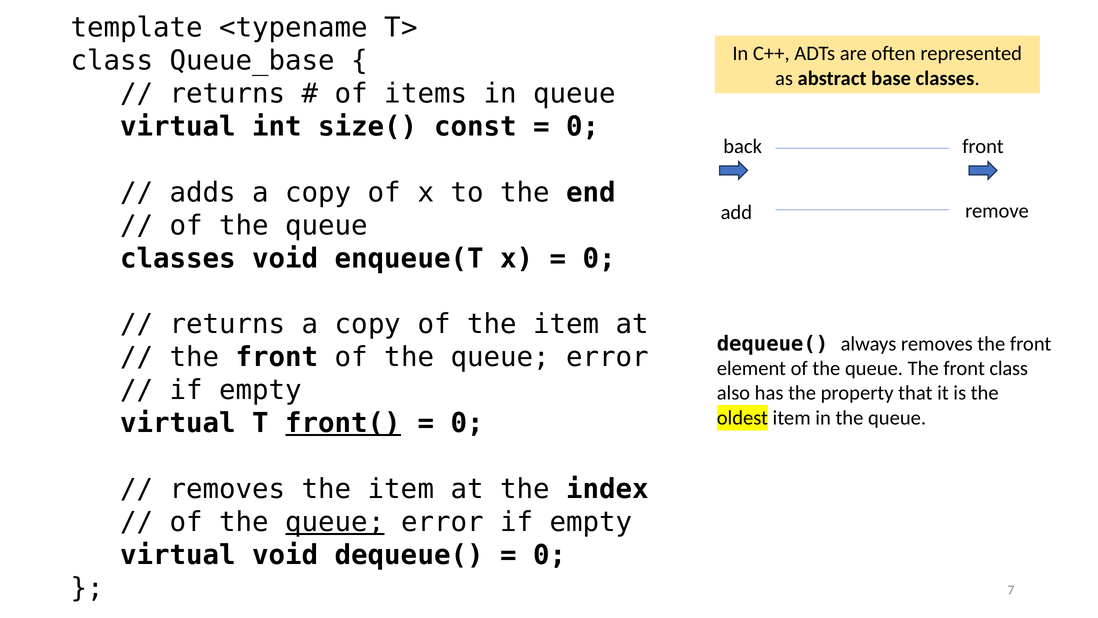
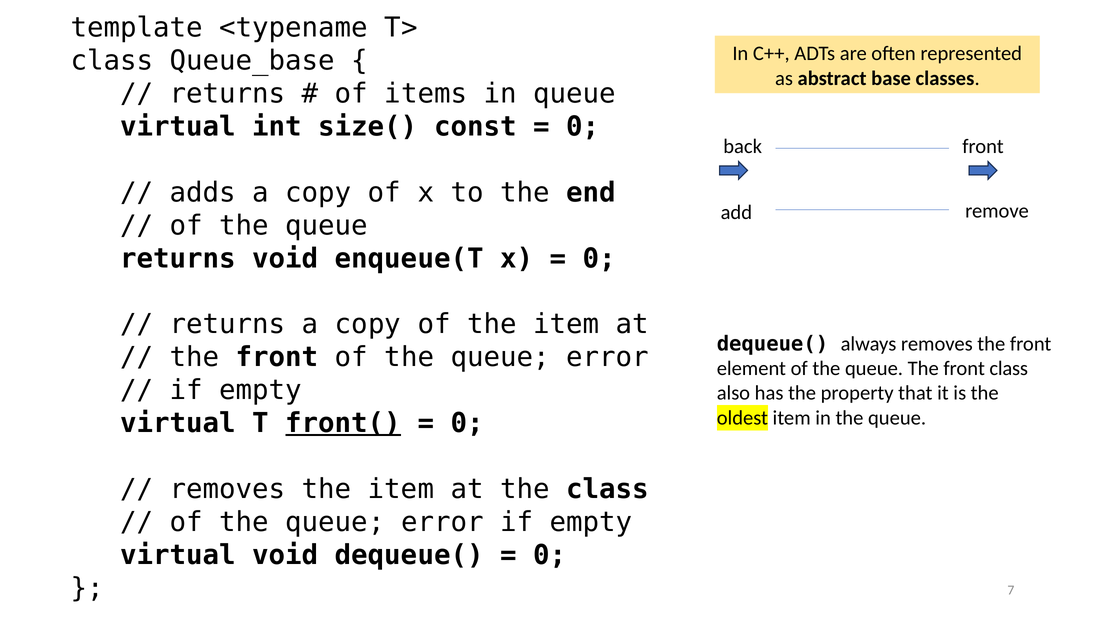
classes: classes -> returns (178, 258)
the index: index -> class (608, 489)
queue underline: present -> none (335, 522)
